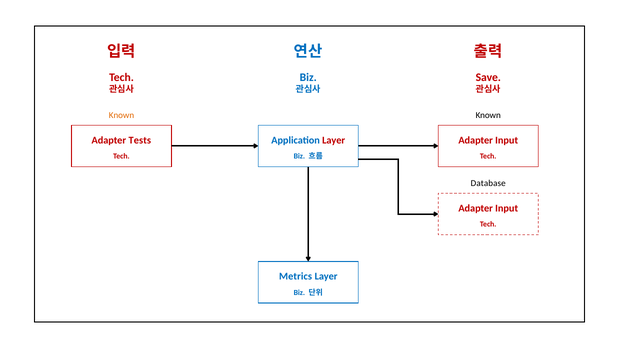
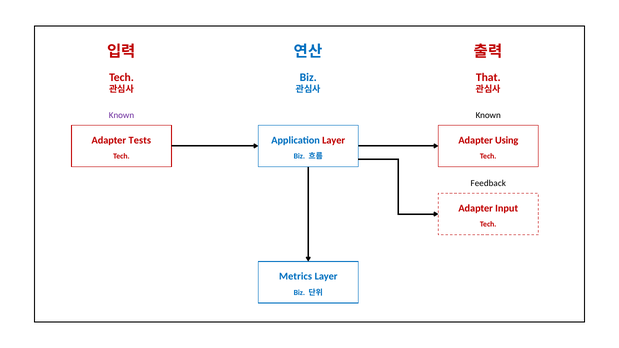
Save: Save -> That (488, 77)
Known colour: orange -> purple (121, 115)
Input: Input -> Using (507, 140)
Database: Database -> Feedback (488, 183)
